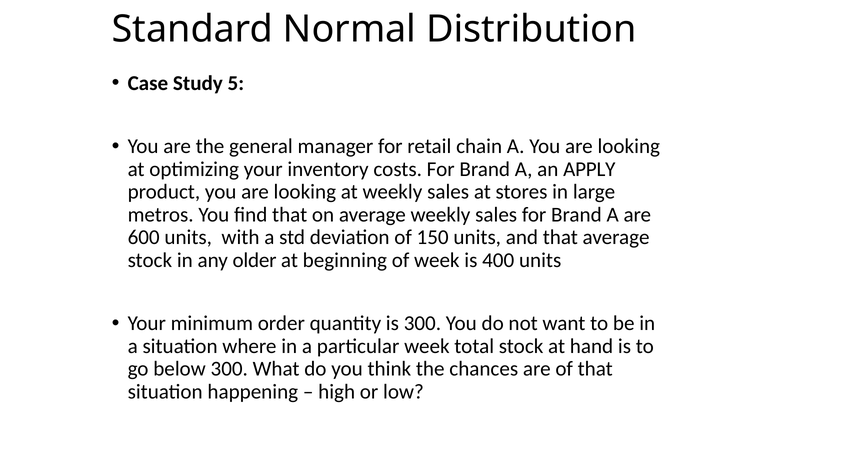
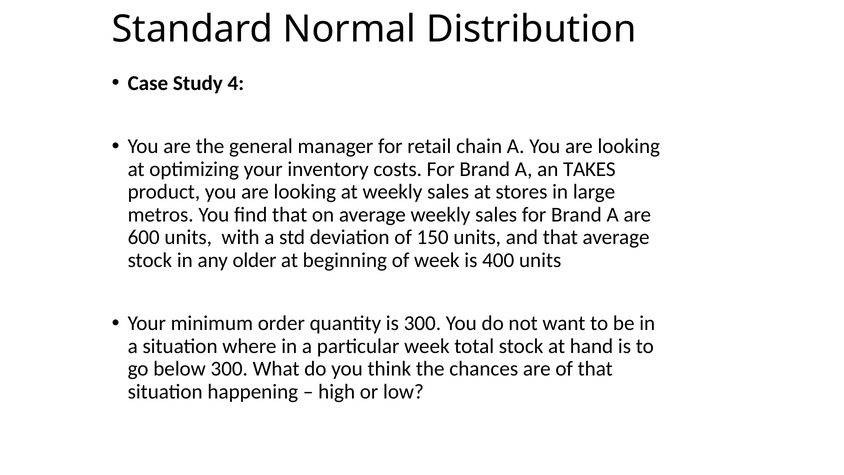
5: 5 -> 4 (236, 83)
APPLY: APPLY -> TAKES (589, 169)
